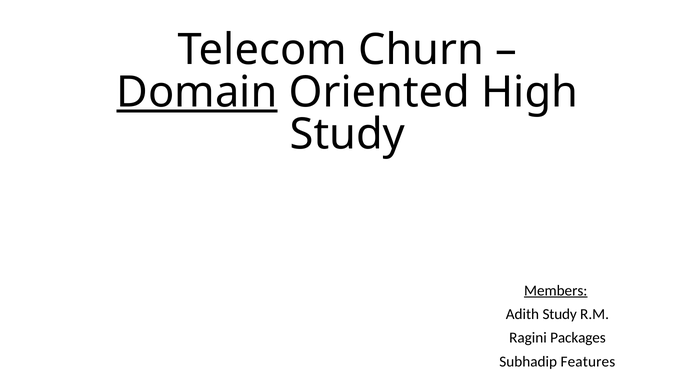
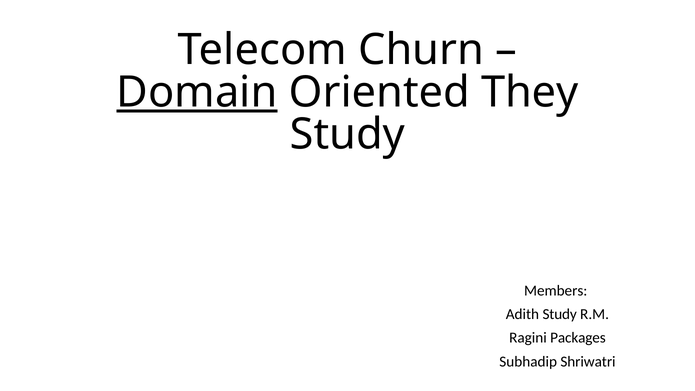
High: High -> They (530, 92)
Members underline: present -> none (556, 290)
Features: Features -> Shriwatri (588, 361)
